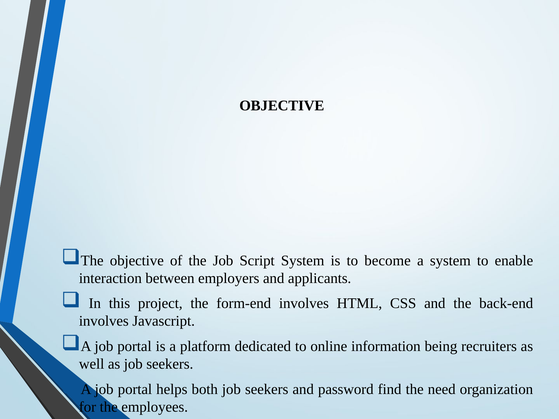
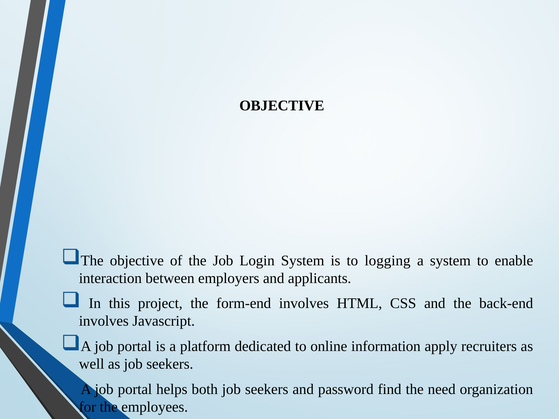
Script: Script -> Login (257, 261)
become: become -> logging (388, 261)
being: being -> apply (441, 347)
